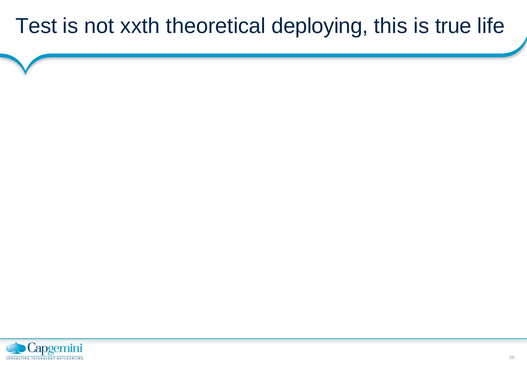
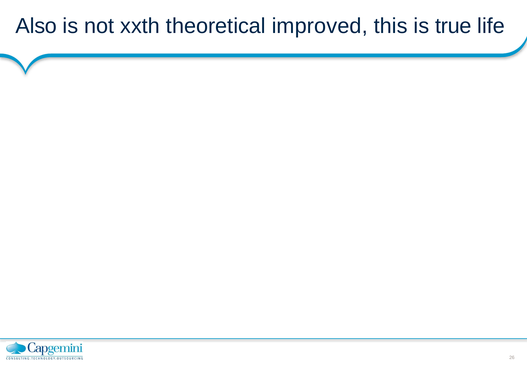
Test: Test -> Also (36, 26)
deploying: deploying -> improved (320, 26)
